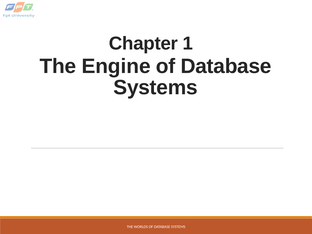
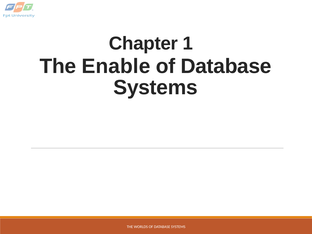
Engine: Engine -> Enable (116, 66)
